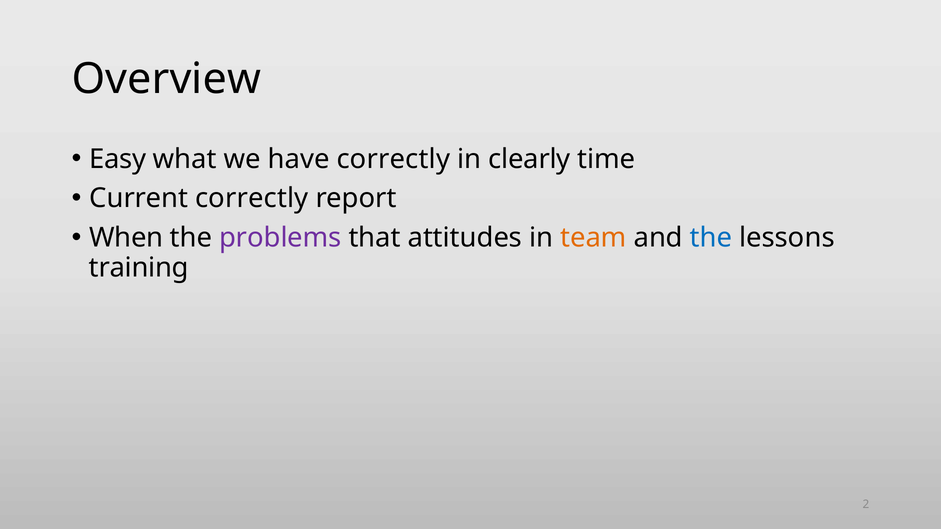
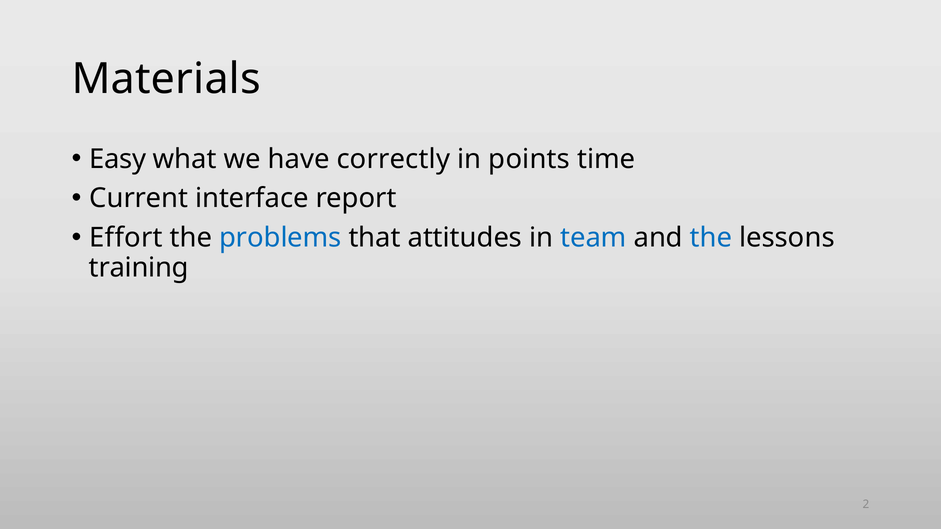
Overview: Overview -> Materials (166, 79)
clearly: clearly -> points (529, 159)
Current correctly: correctly -> interface (252, 199)
When: When -> Effort (126, 238)
problems colour: purple -> blue (280, 238)
team colour: orange -> blue (593, 238)
